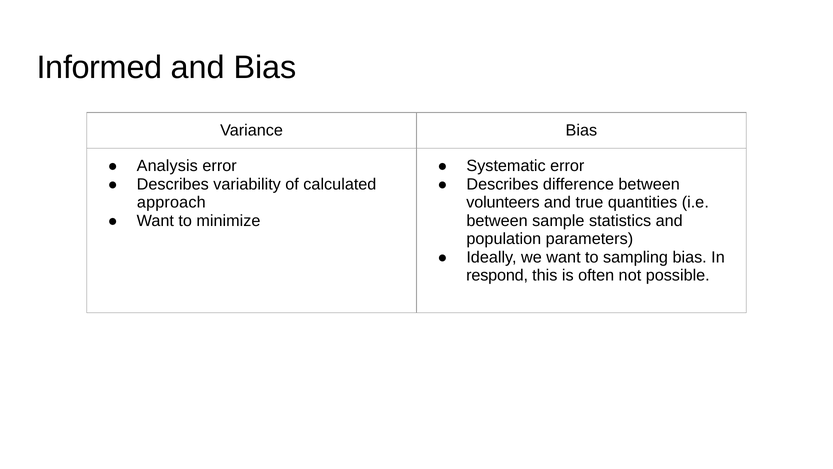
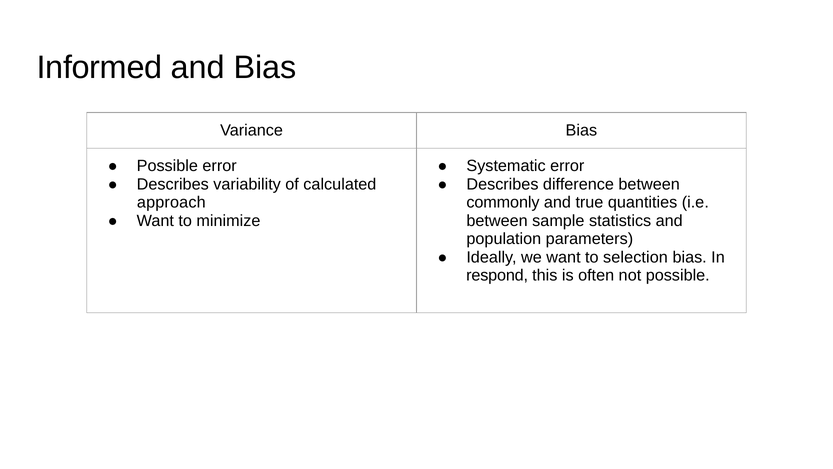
Analysis: Analysis -> Possible (167, 166)
volunteers: volunteers -> commonly (503, 202)
sampling: sampling -> selection (635, 257)
